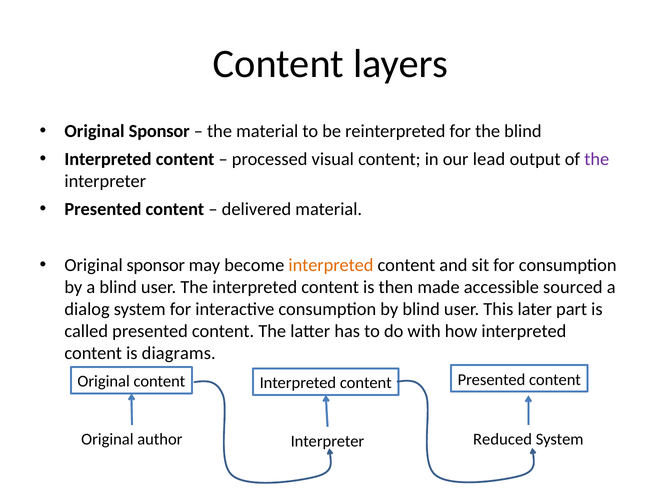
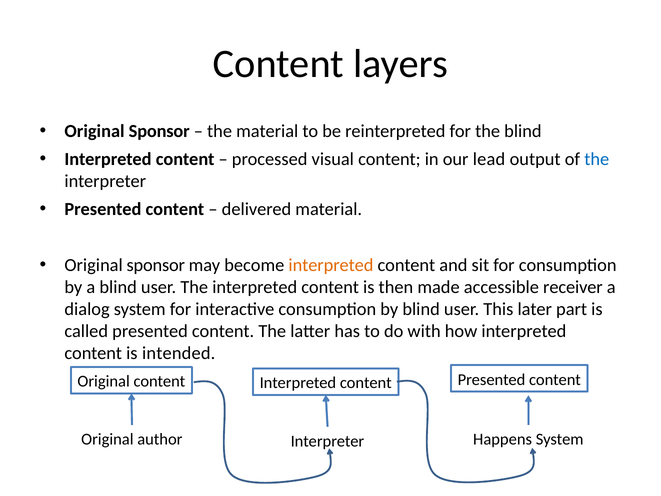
the colour: purple -> blue (597, 159)
sourced: sourced -> receiver (573, 287)
diagrams: diagrams -> intended (179, 353)
Reduced: Reduced -> Happens (503, 439)
